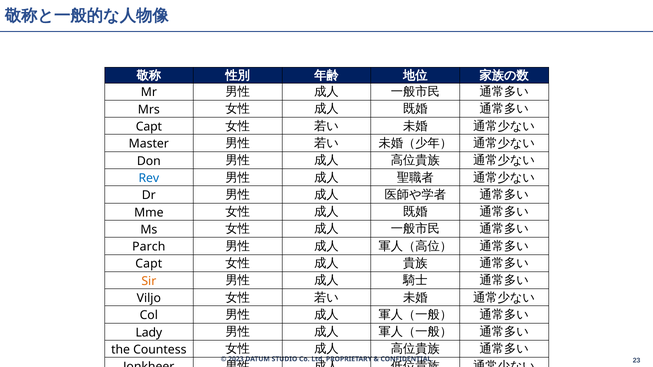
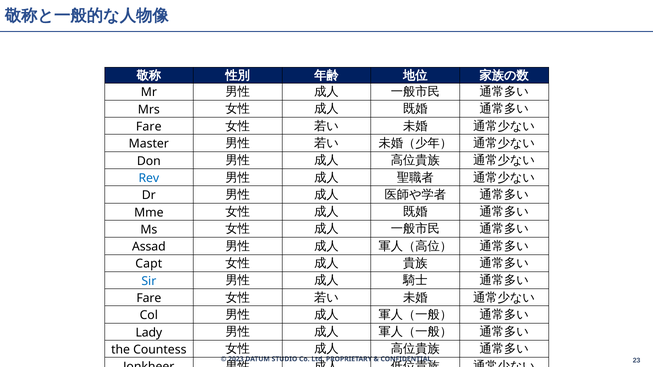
Capt: Capt -> Fare (149, 127)
Parch: Parch -> Assad (149, 247)
Sir colour: orange -> blue (149, 281)
Viljo: Viljo -> Fare (149, 298)
